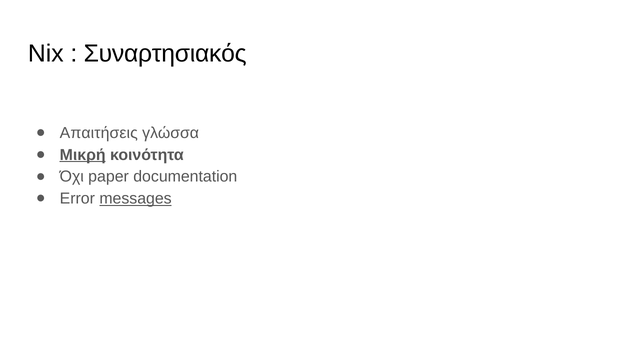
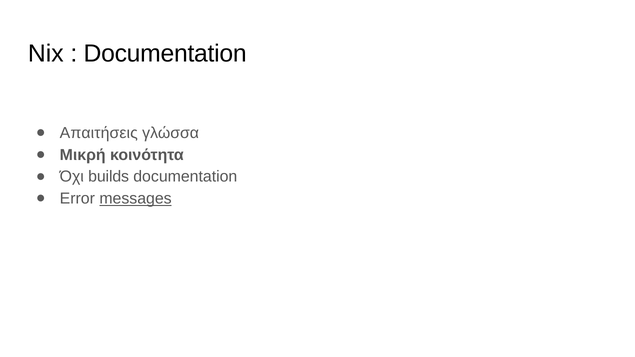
Συναρτησιακός: Συναρτησιακός -> Documentation (165, 54)
Μικρή underline: present -> none (83, 155)
paper: paper -> builds (109, 177)
